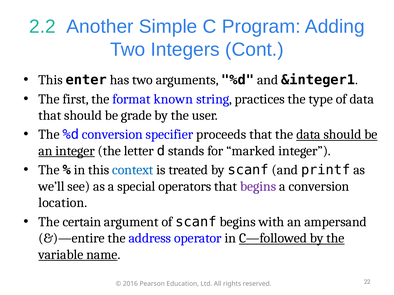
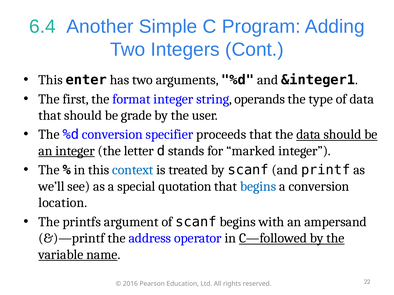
2.2: 2.2 -> 6.4 (42, 27)
format known: known -> integer (173, 99)
practices: practices -> operands (260, 99)
operators: operators -> quotation (185, 187)
begins colour: purple -> blue (258, 187)
certain: certain -> printfs (82, 222)
&)—entire: &)—entire -> &)—printf (71, 239)
